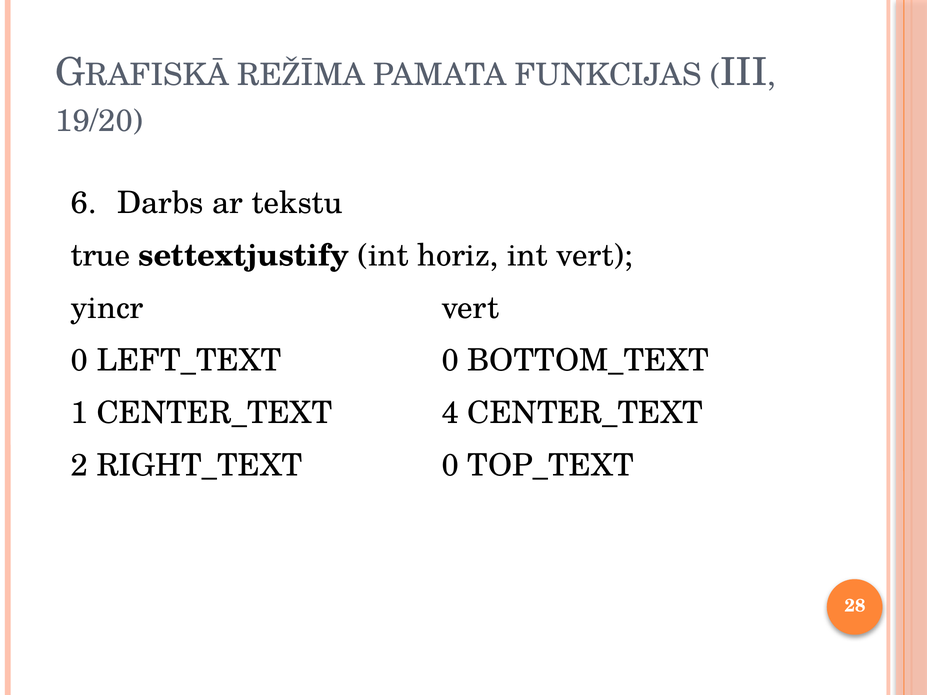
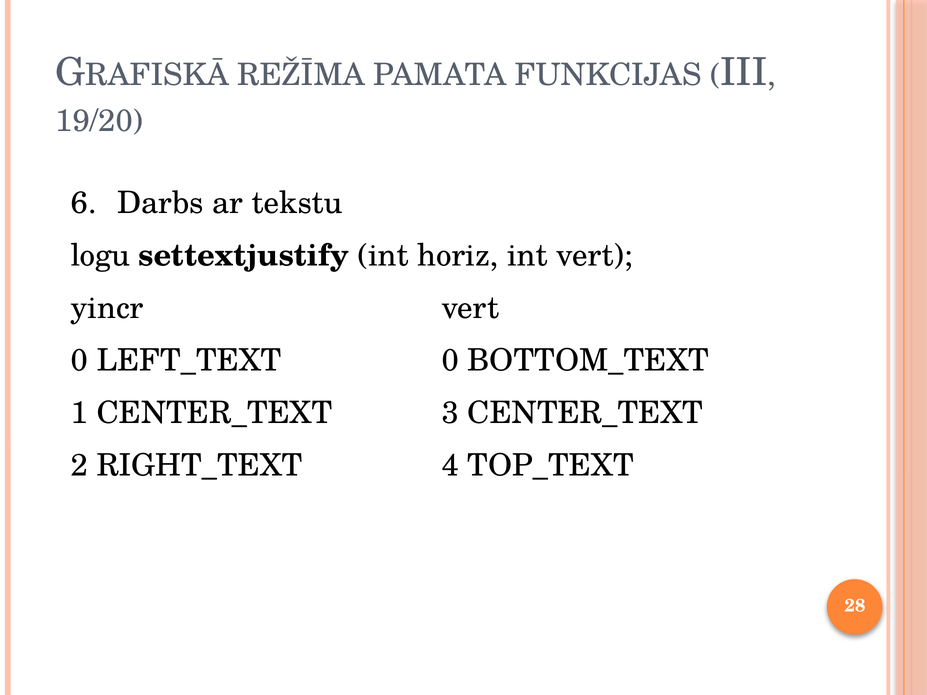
true: true -> logu (100, 255)
4: 4 -> 3 (450, 413)
RIGHT_TEXT 0: 0 -> 4 (450, 465)
